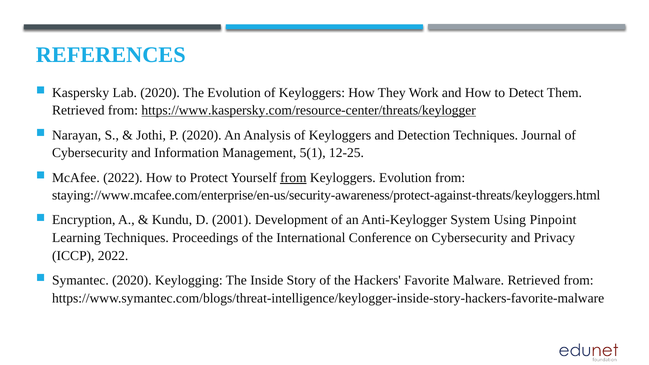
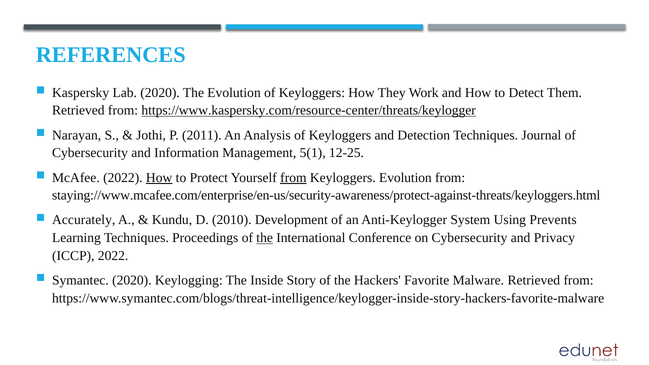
P 2020: 2020 -> 2011 (202, 135)
How underline: none -> present (159, 178)
Encryption: Encryption -> Accurately (84, 220)
2001: 2001 -> 2010 (232, 220)
Pinpoint: Pinpoint -> Prevents (553, 220)
the underline: none -> present (265, 238)
